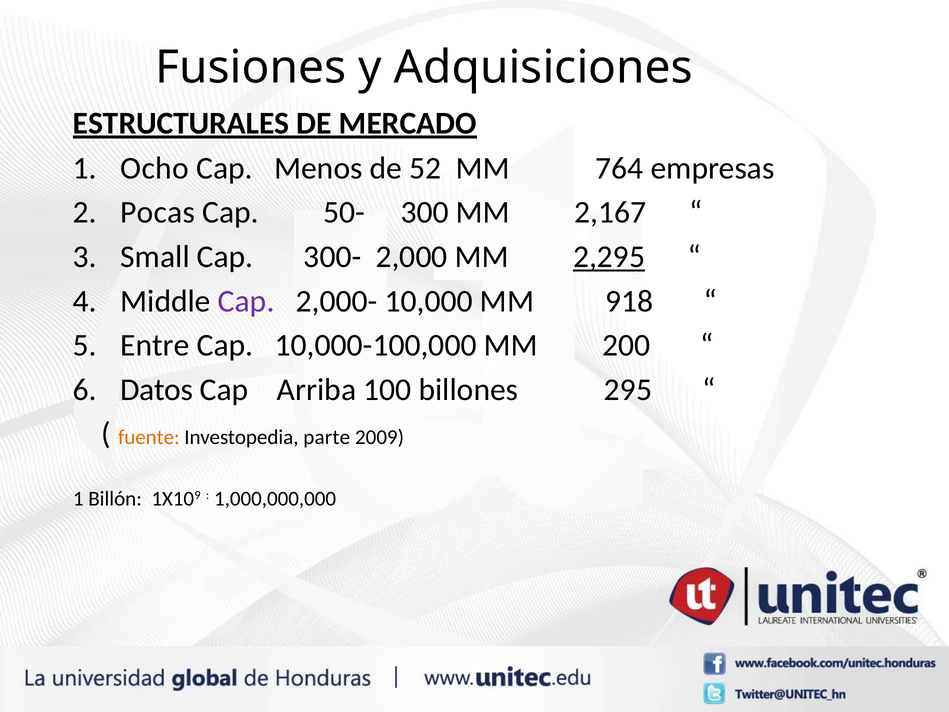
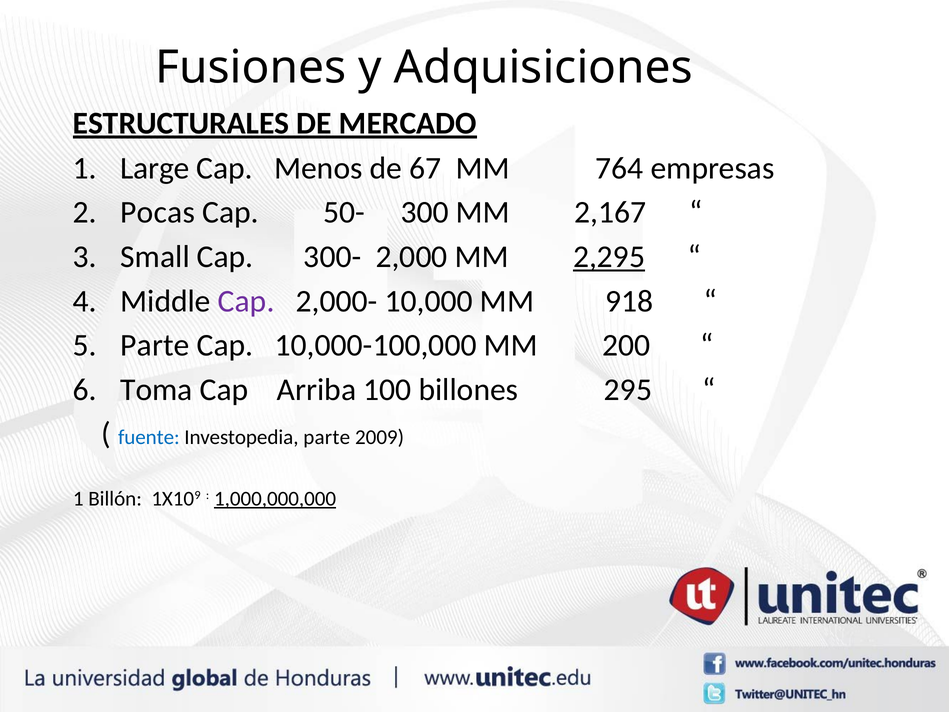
Ocho: Ocho -> Large (155, 168)
52: 52 -> 67 (425, 168)
Entre: Entre -> Parte (155, 345)
Datos: Datos -> Toma (156, 390)
fuente colour: orange -> blue (149, 437)
1,000,000,000 underline: none -> present (275, 498)
